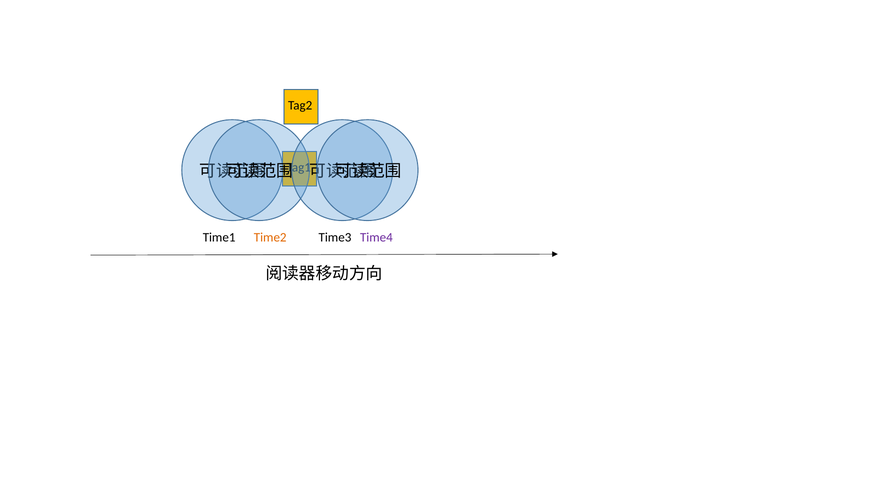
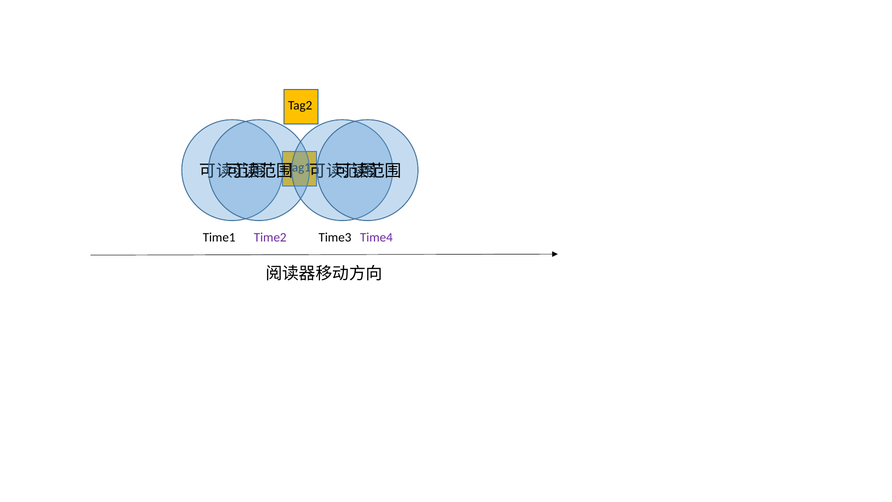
Time2 colour: orange -> purple (270, 237)
